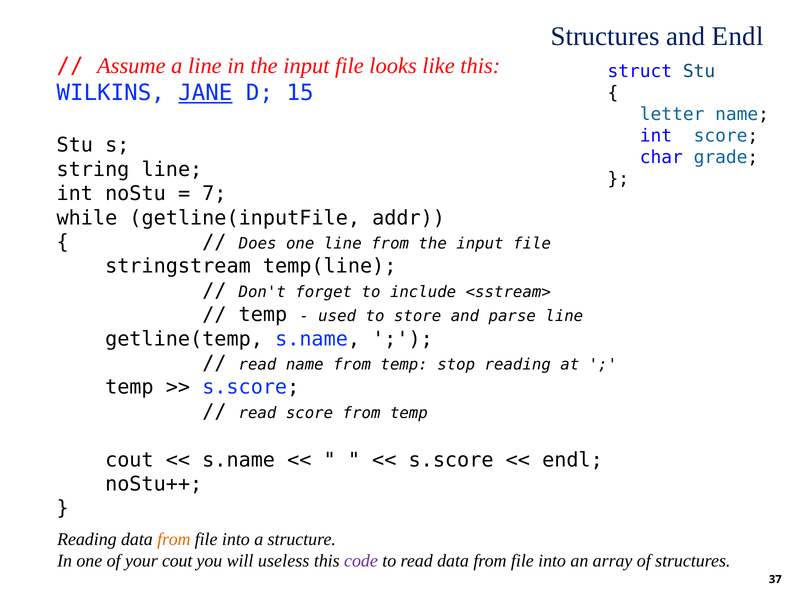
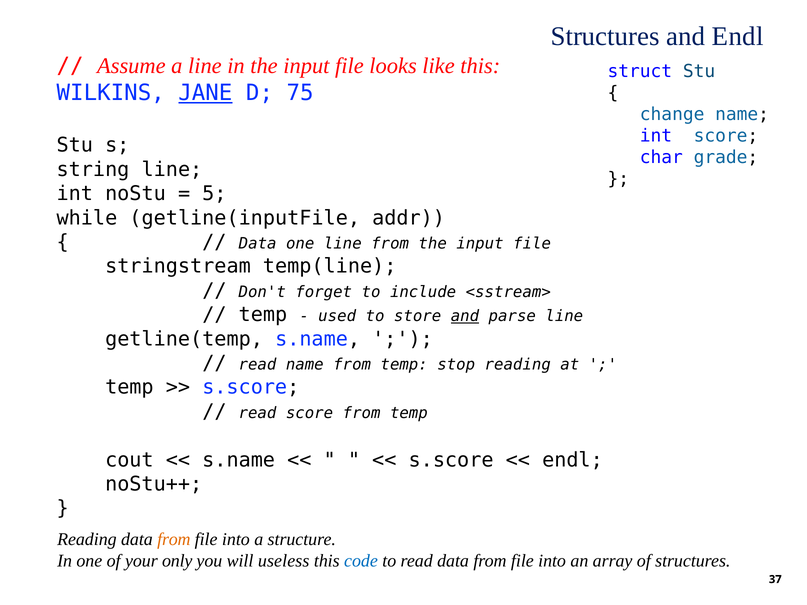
15: 15 -> 75 (300, 93)
letter: letter -> change (672, 114)
7: 7 -> 5 (214, 194)
Does: Does -> Data (258, 244)
and underline: none -> present (465, 316)
your cout: cout -> only (177, 561)
code colour: purple -> blue (361, 561)
